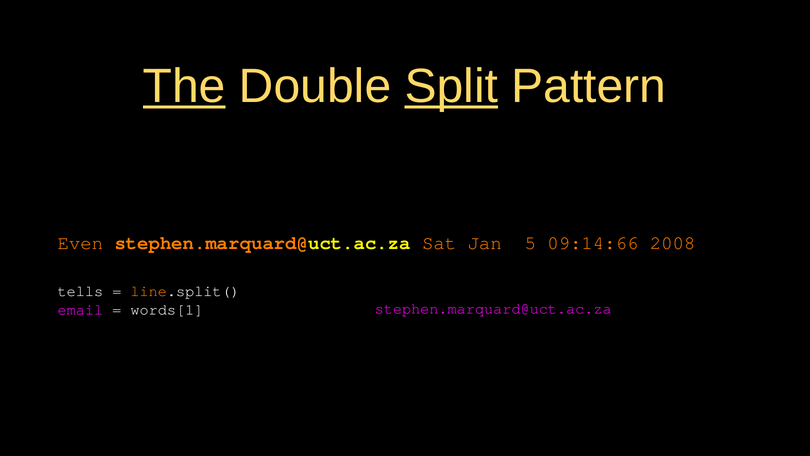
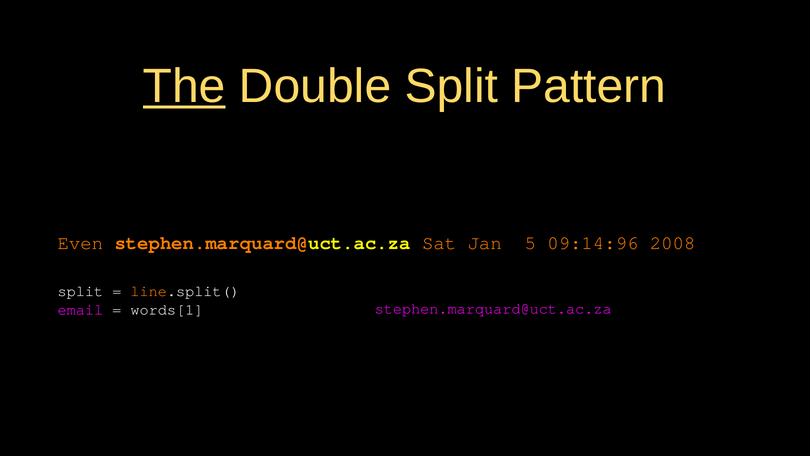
Split underline: present -> none (451, 86)
09:14:66: 09:14:66 -> 09:14:96 (593, 243)
tells: tells -> split (80, 291)
